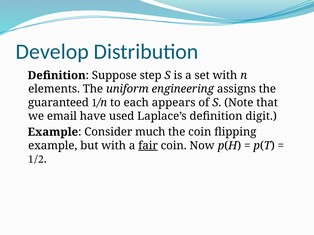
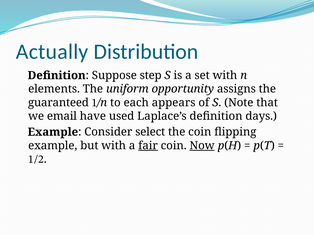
Develop: Develop -> Actually (52, 52)
engineering: engineering -> opportunity (183, 89)
digit: digit -> days (261, 116)
much: much -> select (150, 132)
Now underline: none -> present (202, 146)
